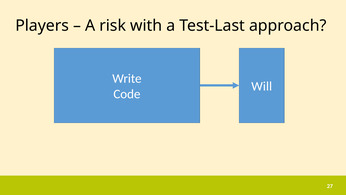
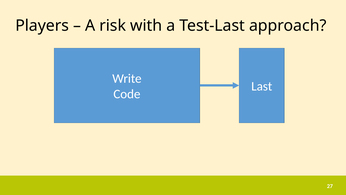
Will: Will -> Last (262, 86)
